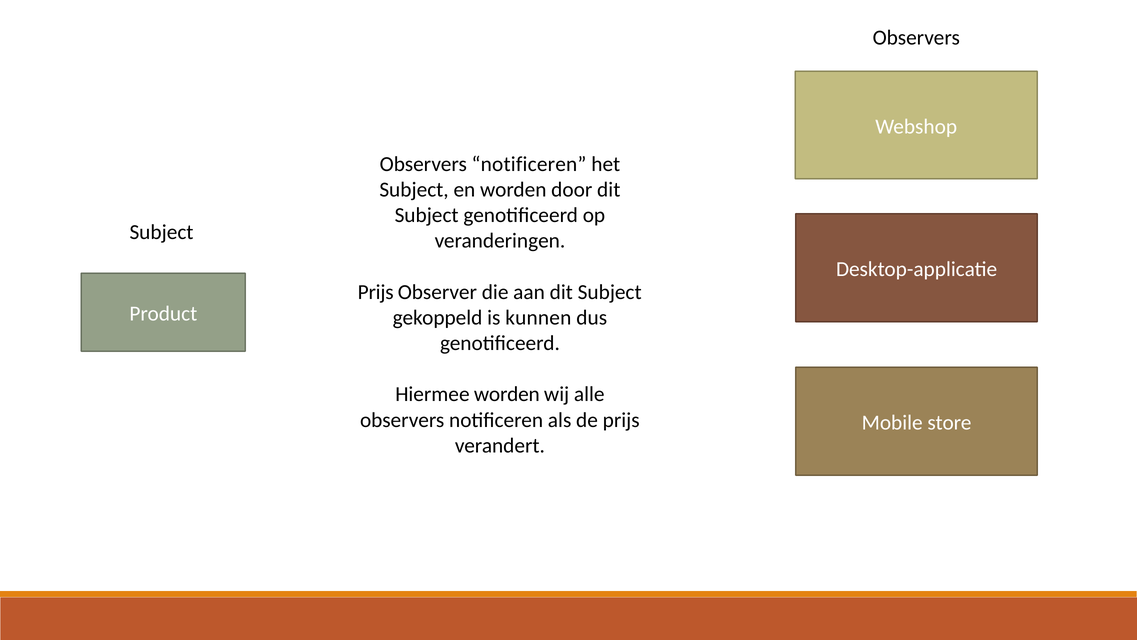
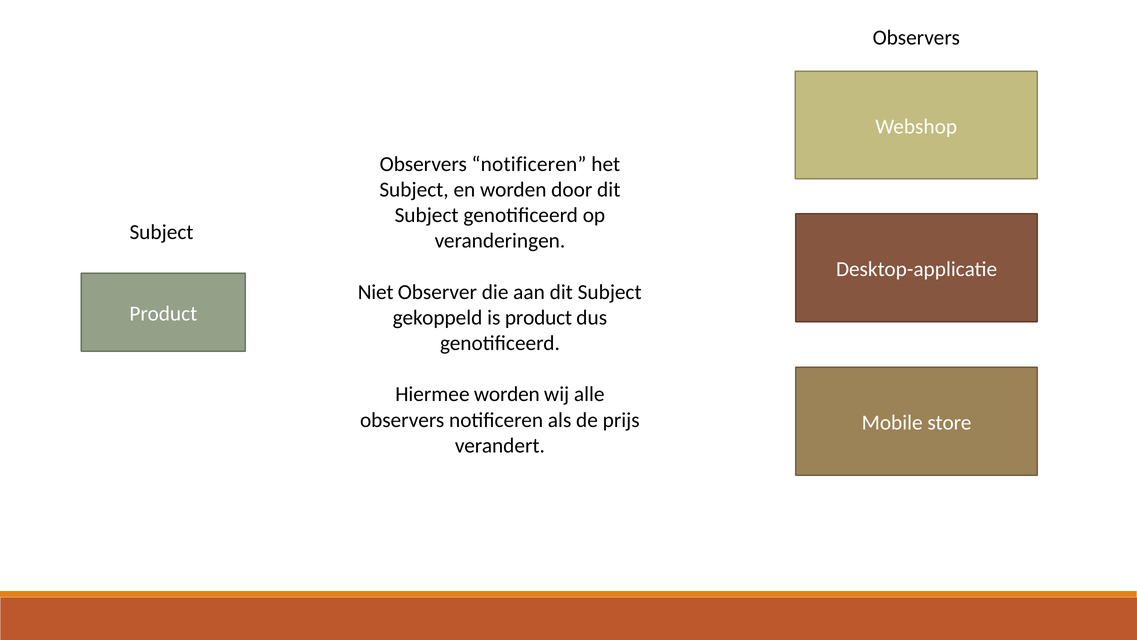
Prijs: Prijs -> Niet (376, 292)
is kunnen: kunnen -> product (539, 317)
